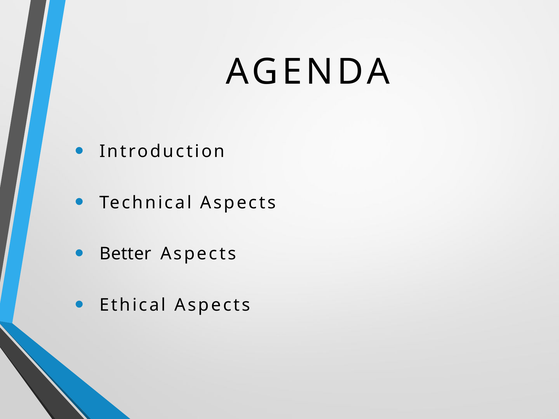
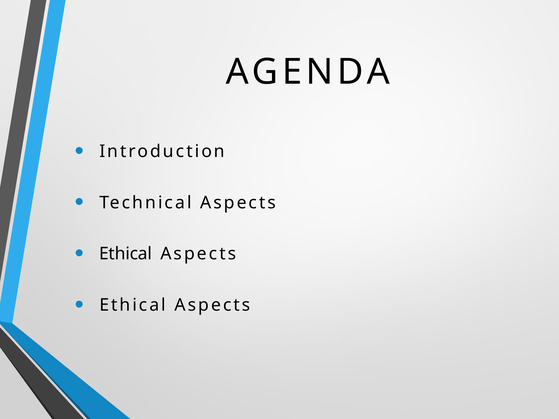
Better: Better -> Ethical (126, 254)
